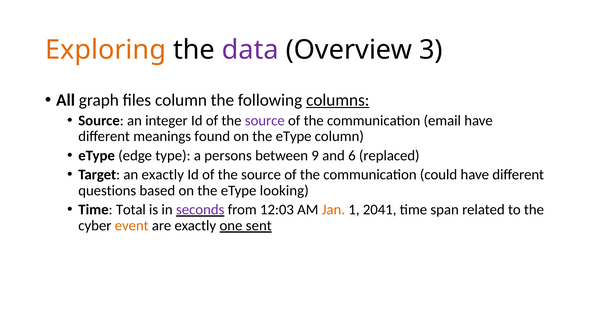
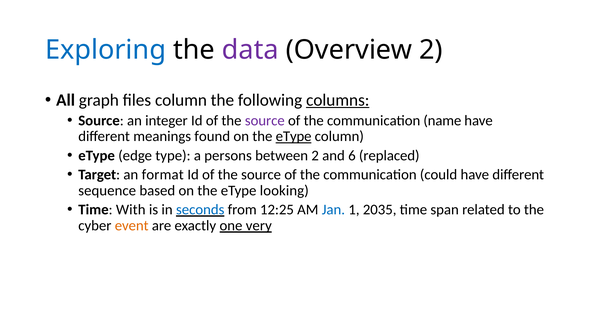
Exploring colour: orange -> blue (106, 50)
Overview 3: 3 -> 2 (431, 50)
email: email -> name (442, 120)
eType underline: none -> present (294, 136)
between 9: 9 -> 2 (315, 155)
an exactly: exactly -> format (163, 174)
questions: questions -> sequence (107, 190)
Total: Total -> With (131, 209)
seconds colour: purple -> blue (200, 209)
12:03: 12:03 -> 12:25 (277, 209)
Jan colour: orange -> blue (333, 209)
2041: 2041 -> 2035 (380, 209)
sent: sent -> very (259, 225)
